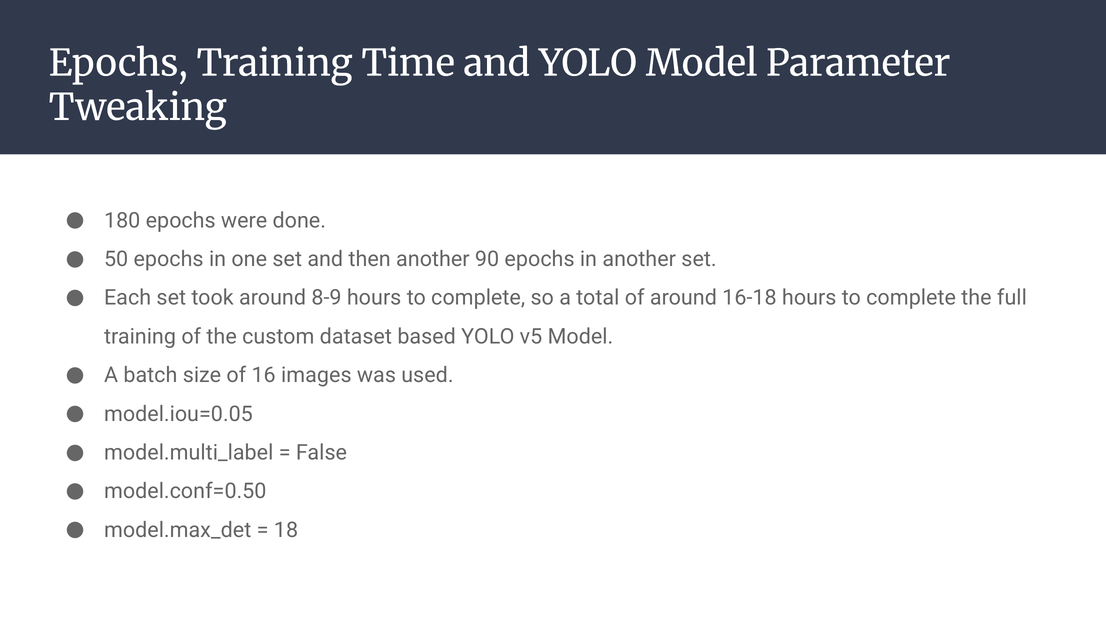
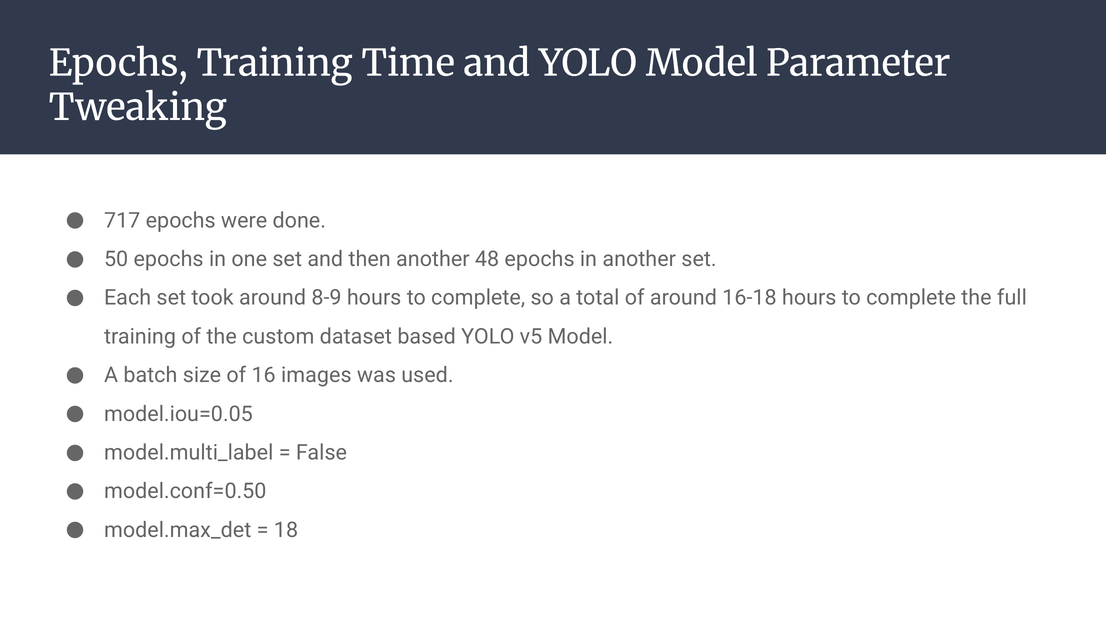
180: 180 -> 717 (122, 221)
90: 90 -> 48 (487, 259)
